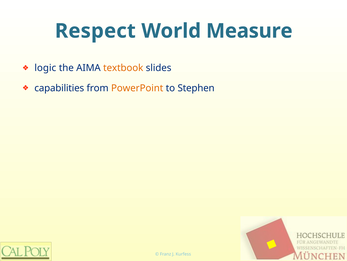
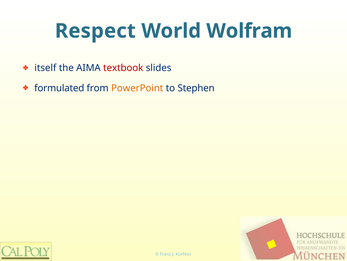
Measure: Measure -> Wolfram (249, 31)
logic: logic -> itself (45, 68)
textbook colour: orange -> red (123, 68)
capabilities: capabilities -> formulated (59, 88)
